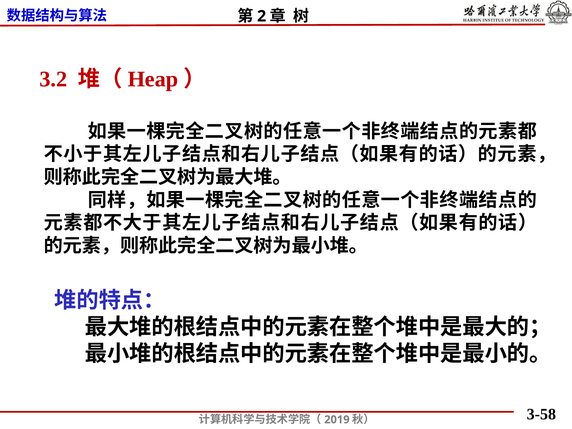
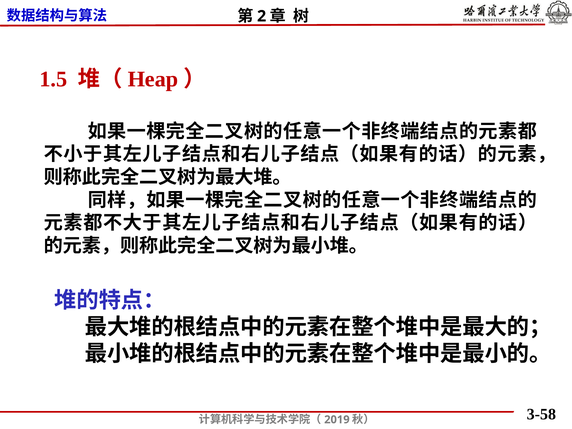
3.2: 3.2 -> 1.5 (53, 79)
